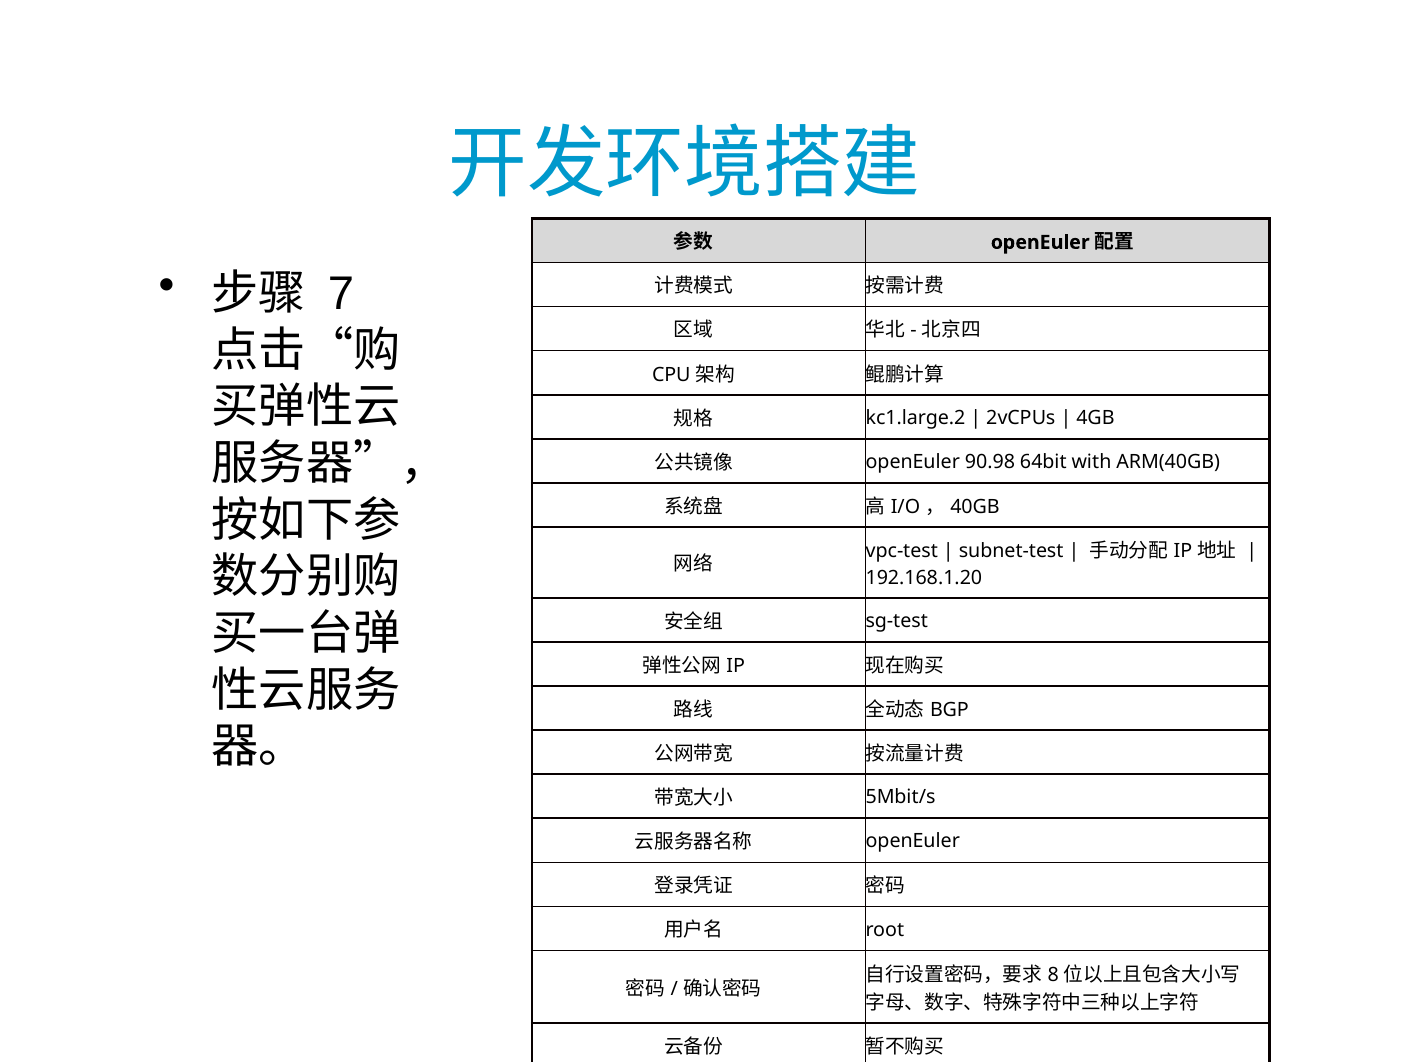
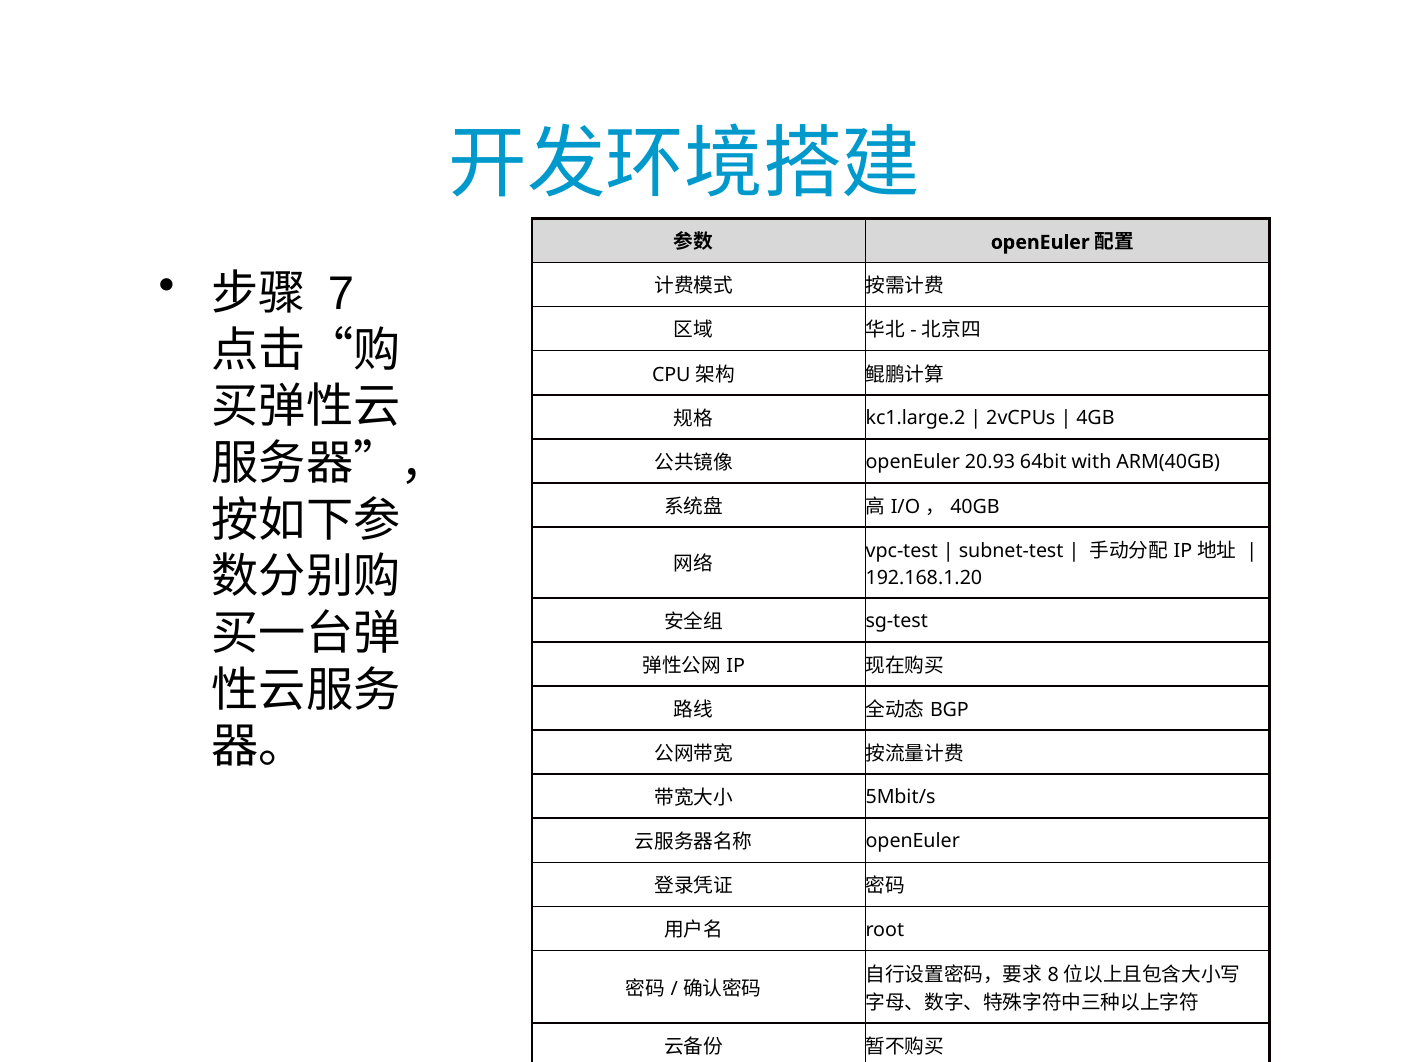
90.98: 90.98 -> 20.93 (990, 462)
